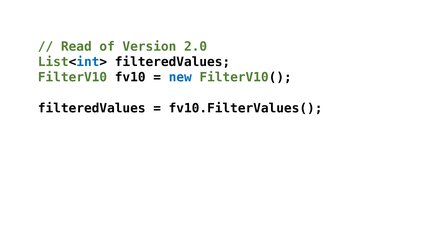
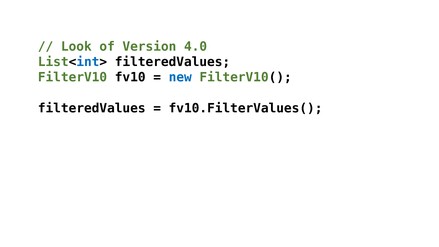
Read: Read -> Look (76, 47)
2.0: 2.0 -> 4.0 (196, 47)
